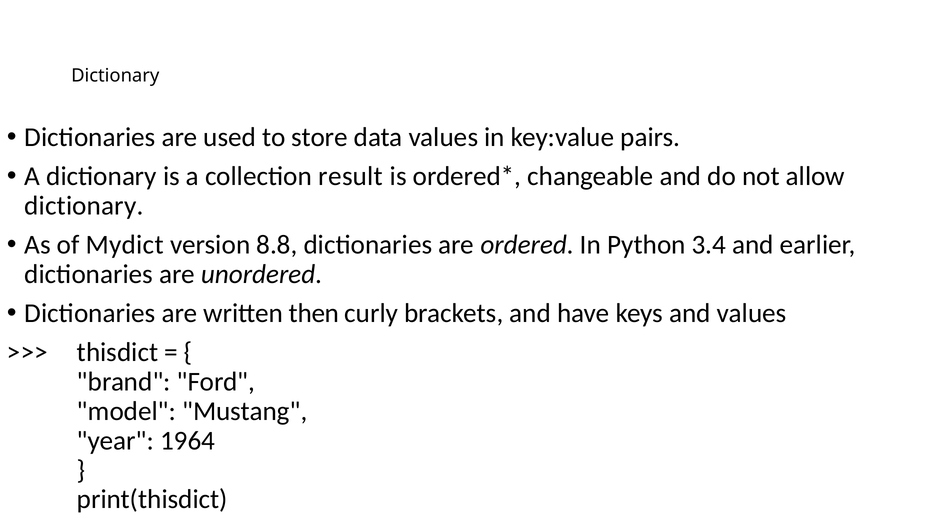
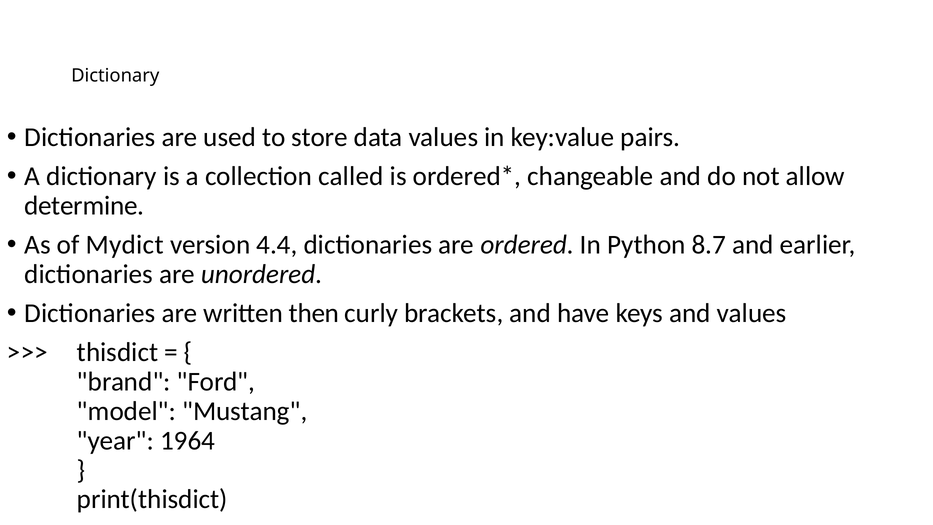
result: result -> called (351, 176)
dictionary: dictionary -> determine (84, 206)
8.8: 8.8 -> 4.4 (277, 245)
3.4: 3.4 -> 8.7 (709, 245)
